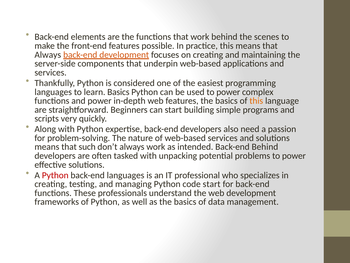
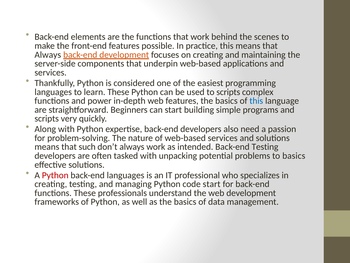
learn Basics: Basics -> These (118, 92)
used to power: power -> scripts (228, 92)
this colour: orange -> blue (256, 101)
Back-end Behind: Behind -> Testing (265, 147)
problems to power: power -> basics (294, 156)
